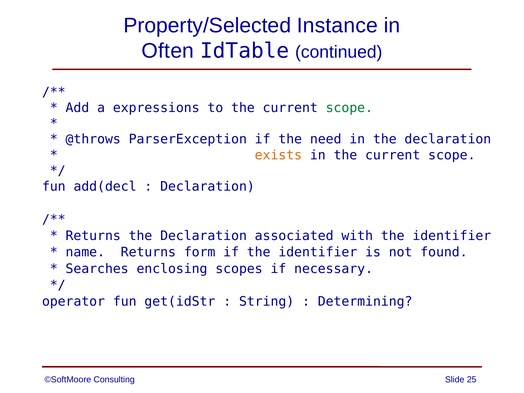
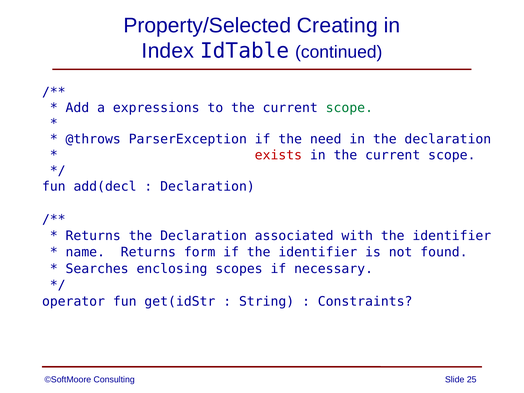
Instance: Instance -> Creating (337, 26)
Often: Often -> Index (168, 51)
exists colour: orange -> red (278, 155)
Determining: Determining -> Constraints (365, 302)
